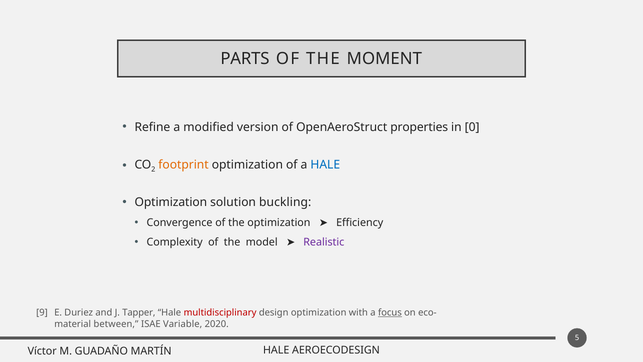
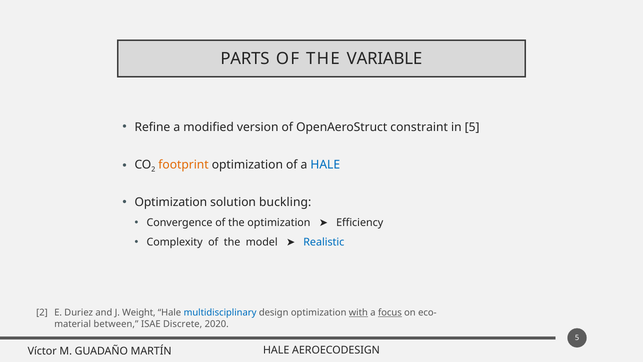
MOMENT: MOMENT -> VARIABLE (384, 59)
properties: properties -> constraint (419, 127)
in 0: 0 -> 5 (472, 127)
Realistic colour: purple -> blue (324, 242)
9: 9 -> 2 (42, 312)
Tapper: Tapper -> Weight (139, 312)
multidisciplinary colour: red -> blue (220, 312)
with underline: none -> present (358, 312)
Variable: Variable -> Discrete (183, 324)
